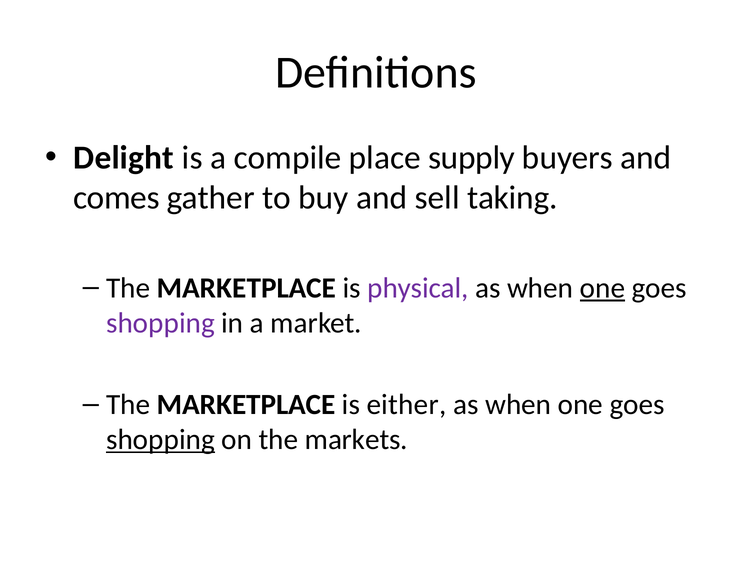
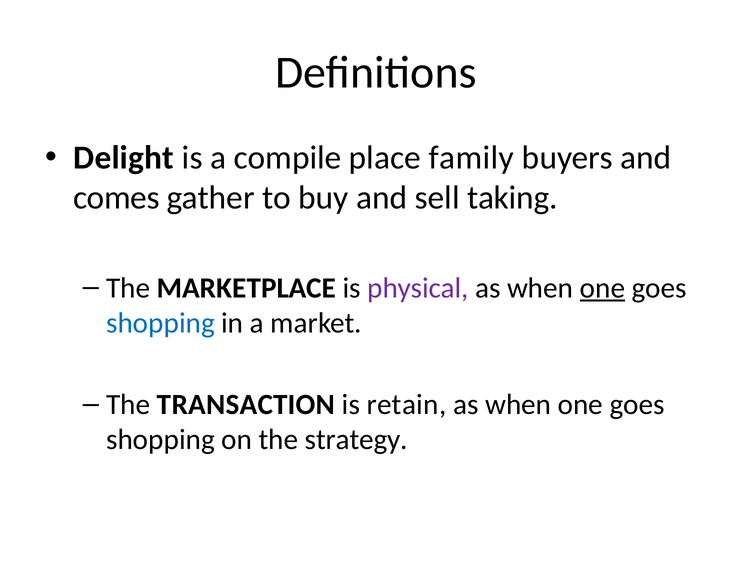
supply: supply -> family (471, 158)
shopping colour: purple -> blue (161, 323)
MARKETPLACE: MARKETPLACE -> TRANSACTION (246, 405)
either: either -> retain (406, 405)
shopping underline: present -> none (161, 440)
markets: markets -> strategy (356, 440)
